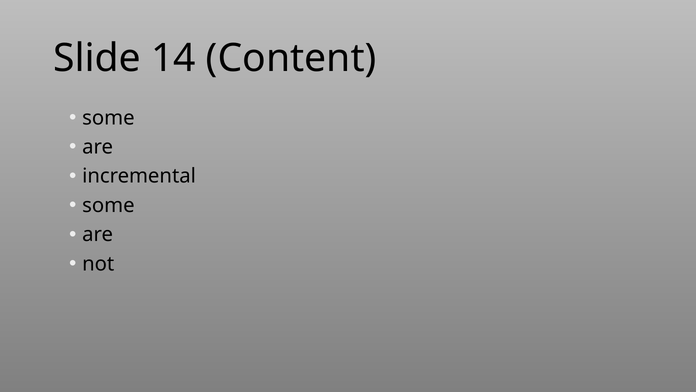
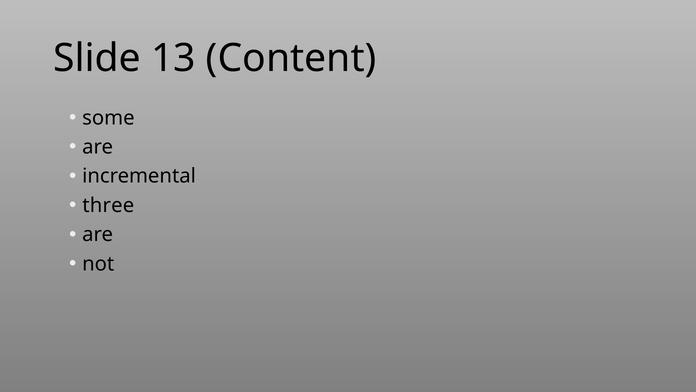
14: 14 -> 13 (173, 58)
some: some -> three (108, 205)
